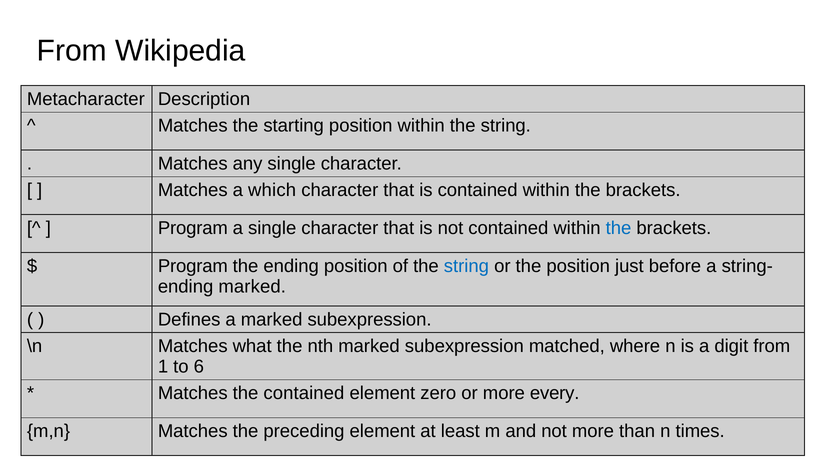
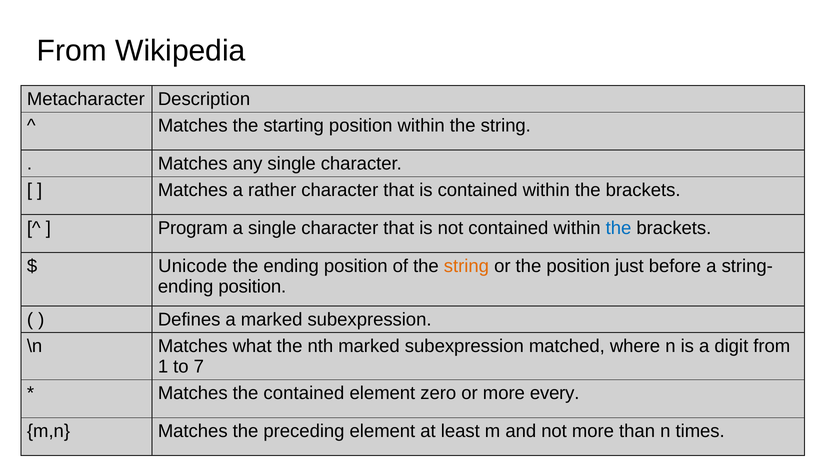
which: which -> rather (272, 190)
Program: Program -> Unicode (193, 266)
string colour: blue -> orange (466, 266)
marked: marked -> position (252, 286)
6: 6 -> 7 (199, 366)
